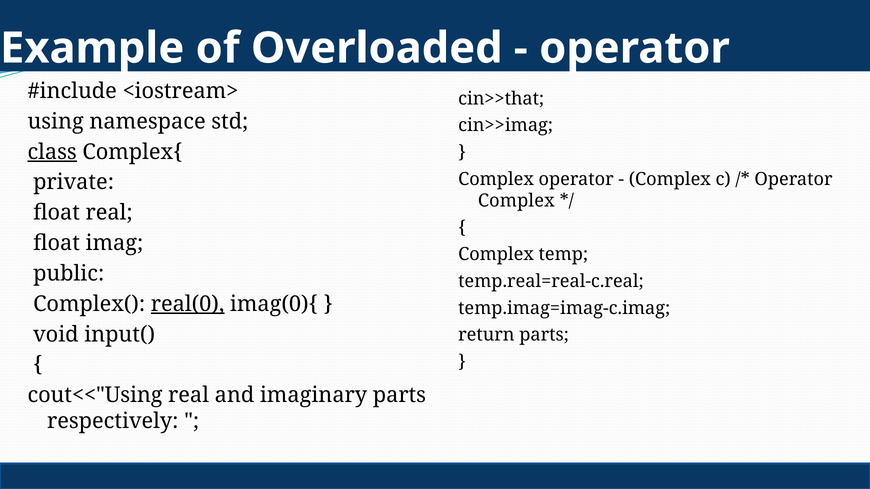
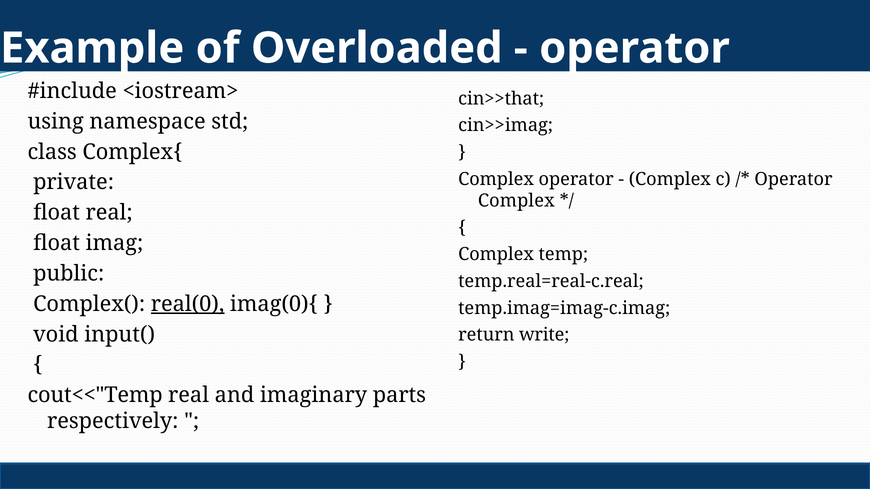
class underline: present -> none (52, 152)
return parts: parts -> write (544, 335)
cout<<"Using: cout<<"Using -> cout<<"Temp (95, 395)
